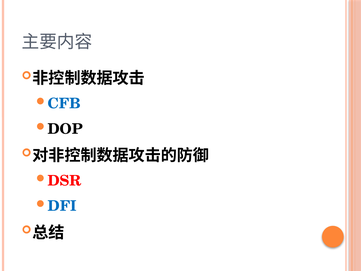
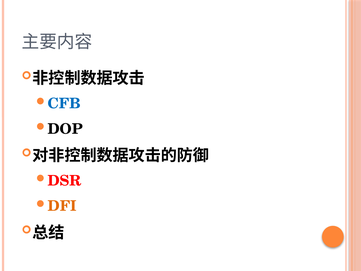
DFI colour: blue -> orange (62, 206)
